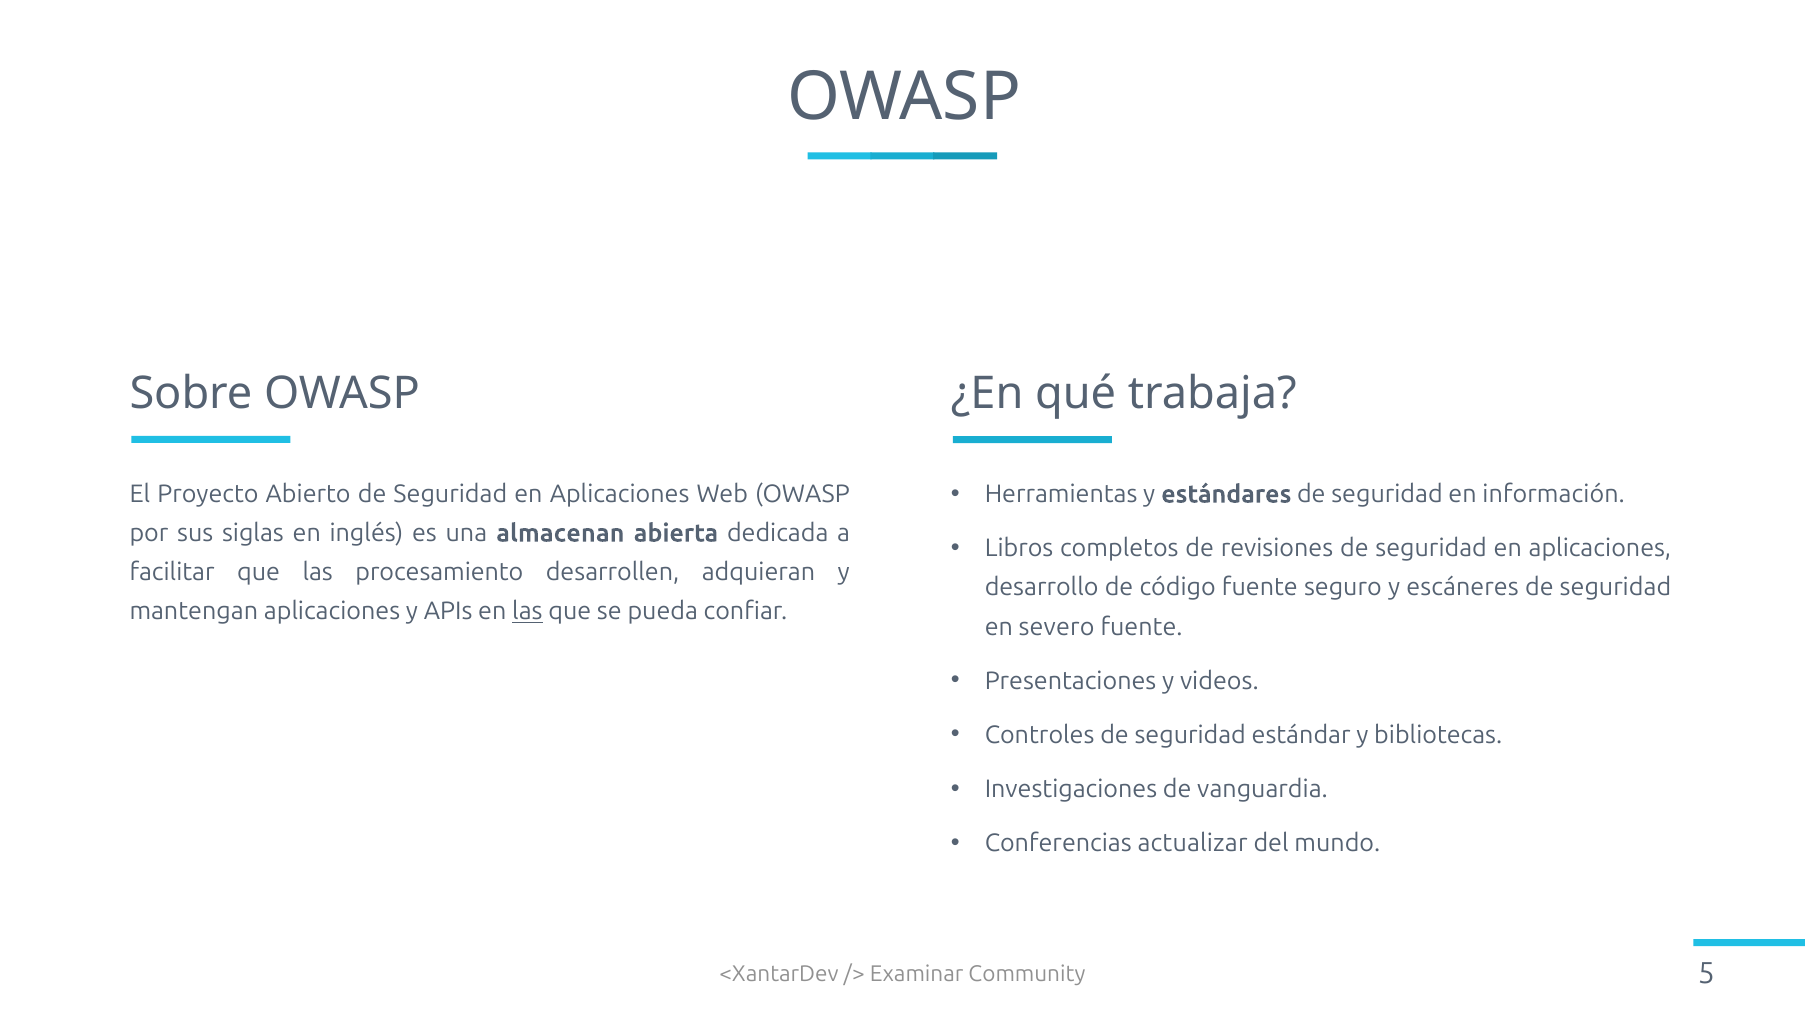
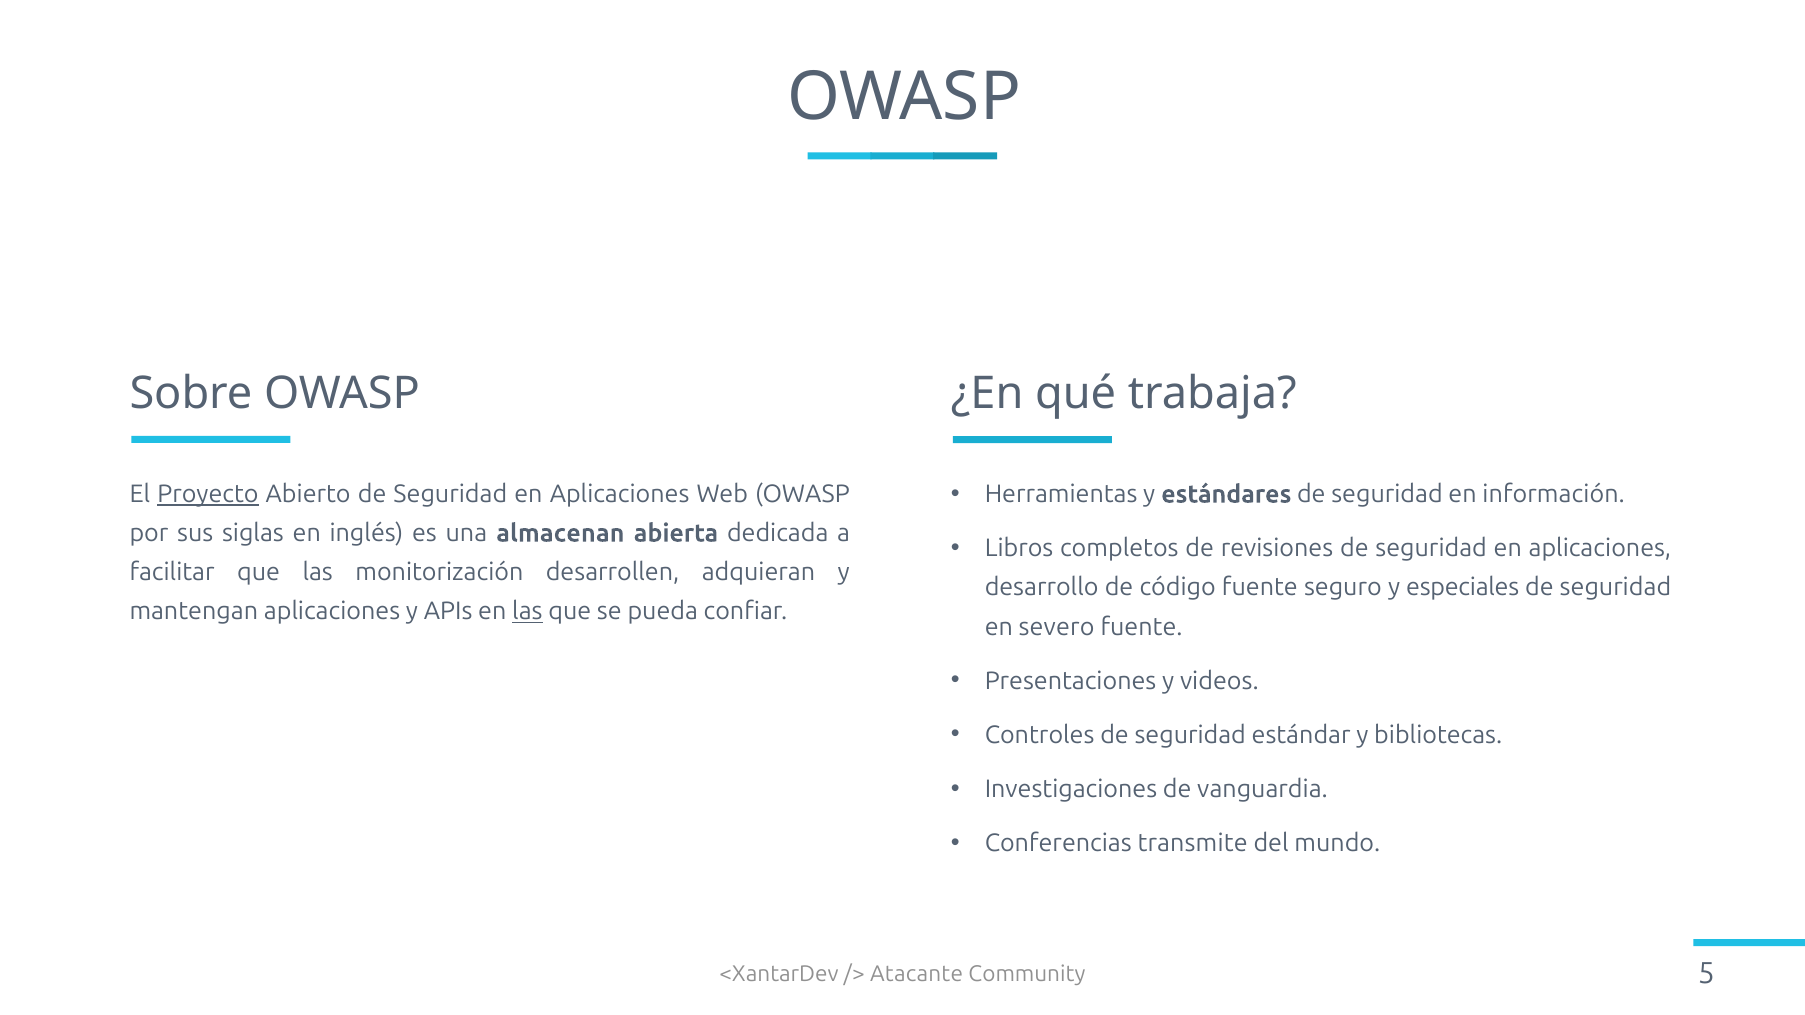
Proyecto underline: none -> present (208, 494)
procesamiento: procesamiento -> monitorización (439, 572)
escáneres: escáneres -> especiales (1463, 588)
actualizar: actualizar -> transmite (1193, 844)
Examinar: Examinar -> Atacante (917, 974)
